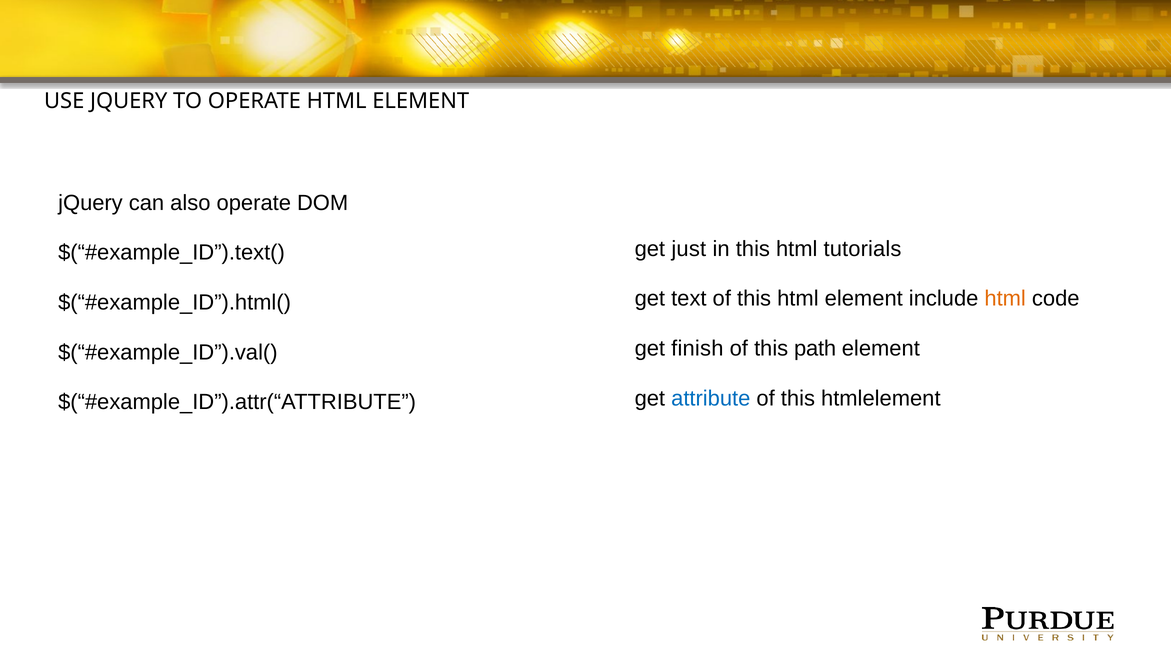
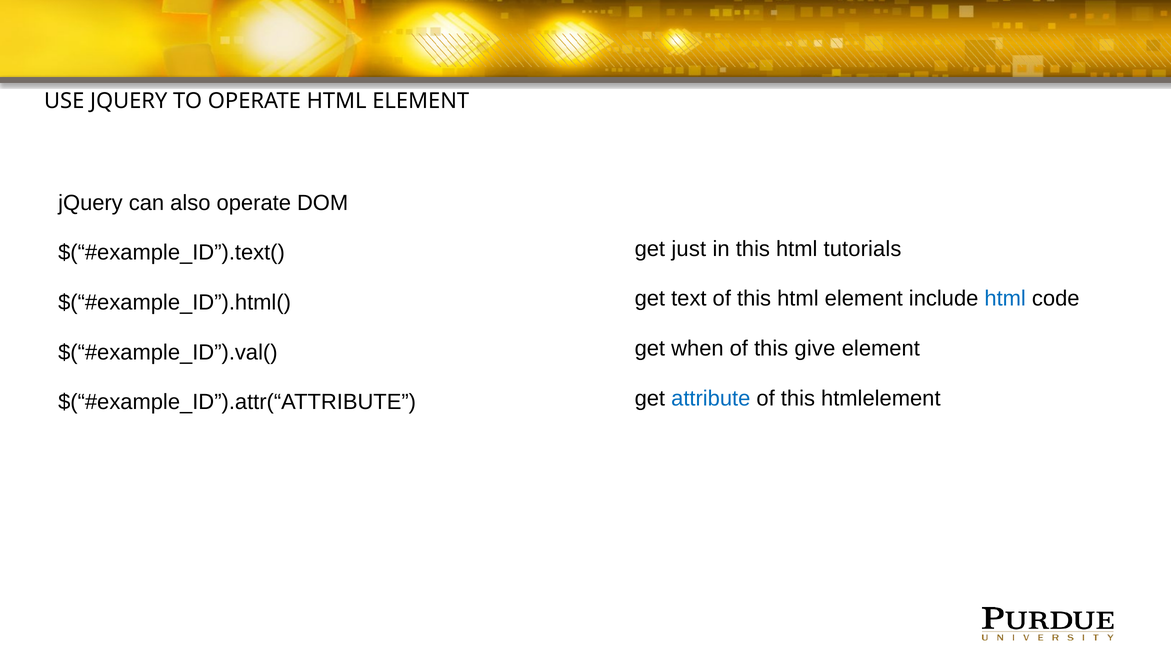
html colour: orange -> blue (1005, 299)
finish: finish -> when (697, 348)
path: path -> give (815, 348)
